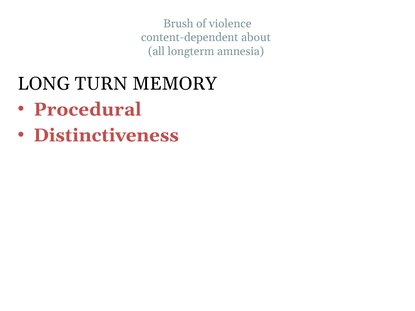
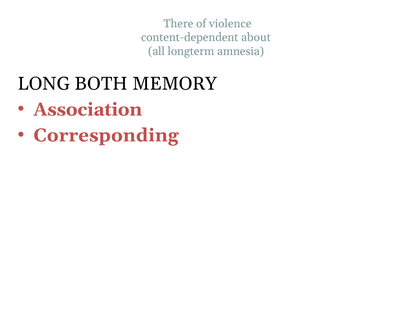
Brush: Brush -> There (178, 24)
TURN: TURN -> BOTH (101, 84)
Procedural: Procedural -> Association (88, 110)
Distinctiveness: Distinctiveness -> Corresponding (106, 135)
